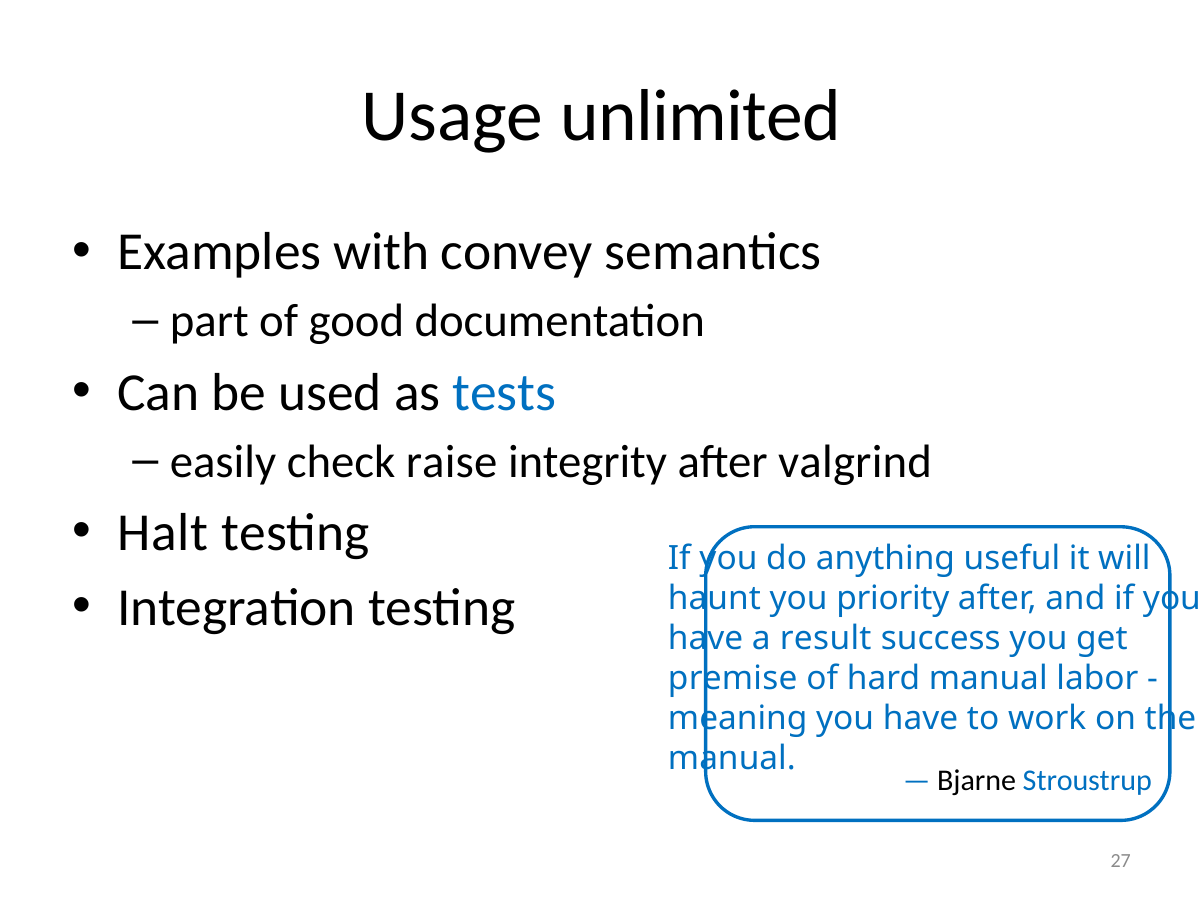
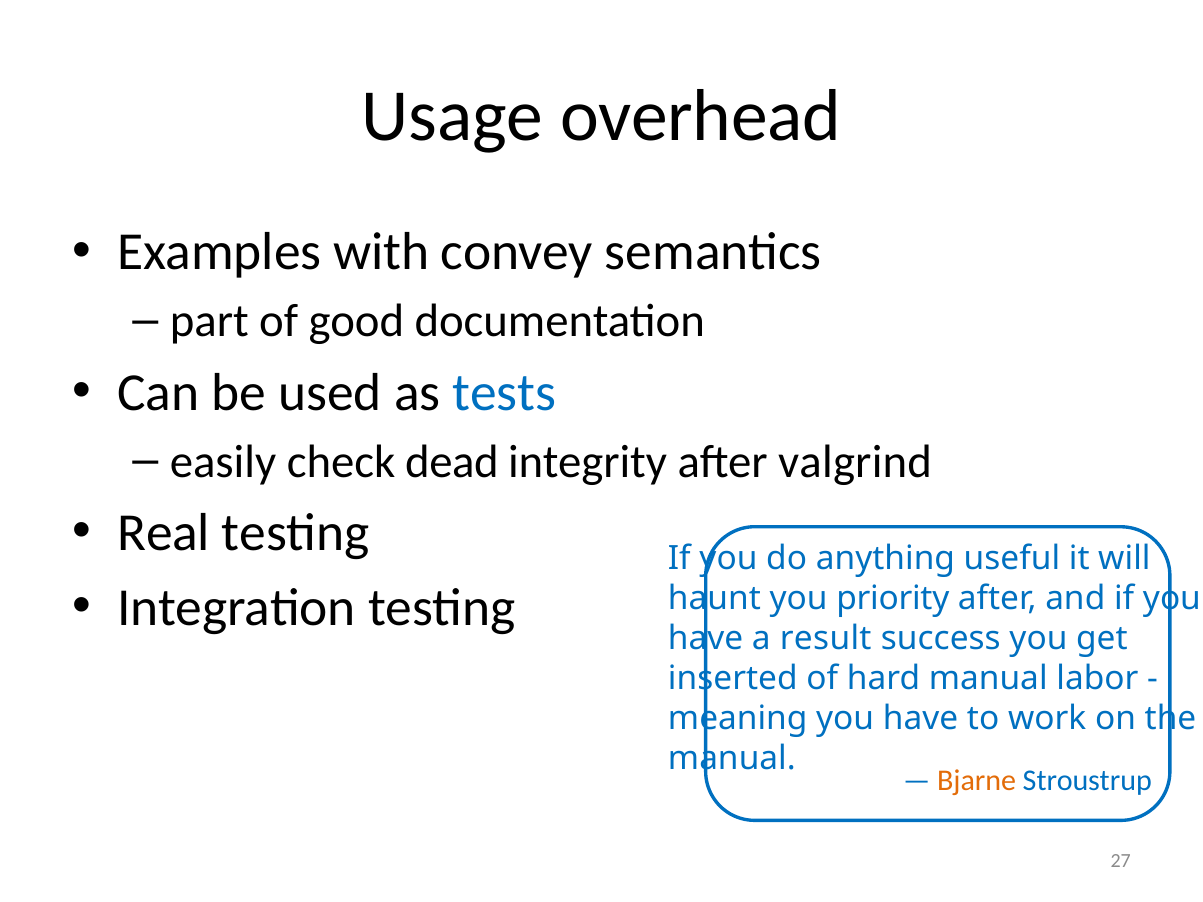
unlimited: unlimited -> overhead (701, 116)
raise: raise -> dead (452, 462)
Halt: Halt -> Real (164, 533)
premise: premise -> inserted (733, 679)
Bjarne colour: black -> orange (977, 780)
